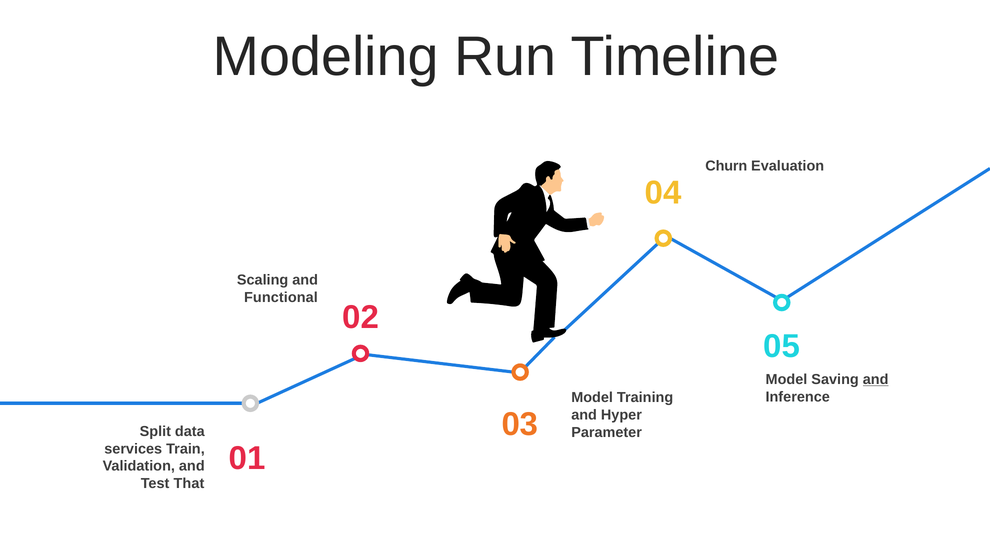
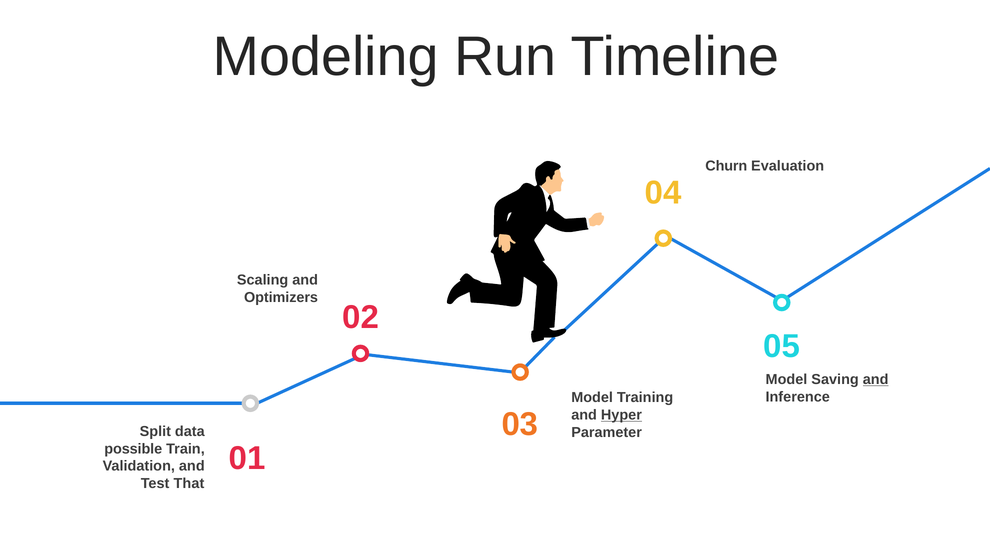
Functional: Functional -> Optimizers (281, 297)
Hyper underline: none -> present (621, 415)
services: services -> possible (133, 449)
